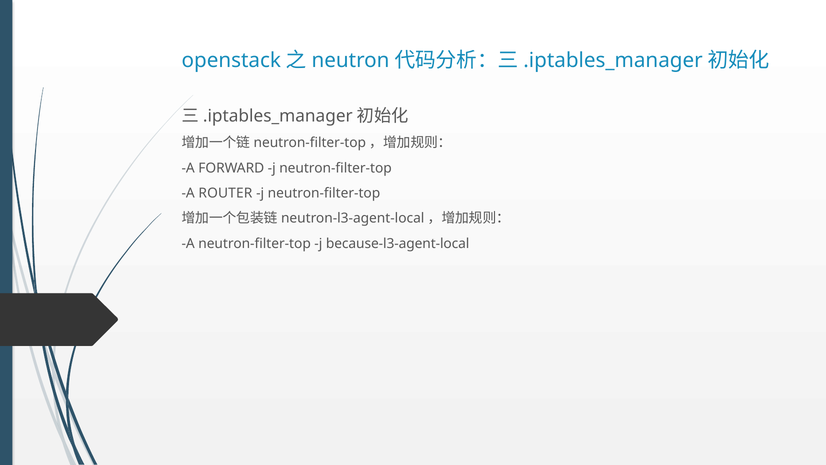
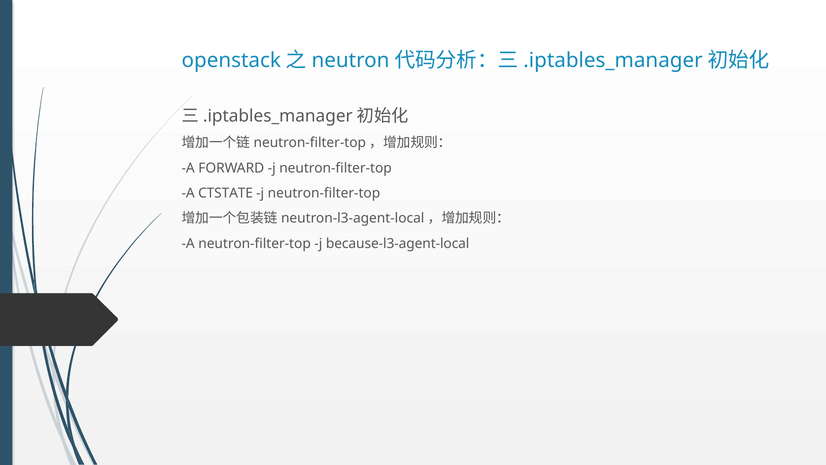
ROUTER: ROUTER -> CTSTATE (226, 193)
